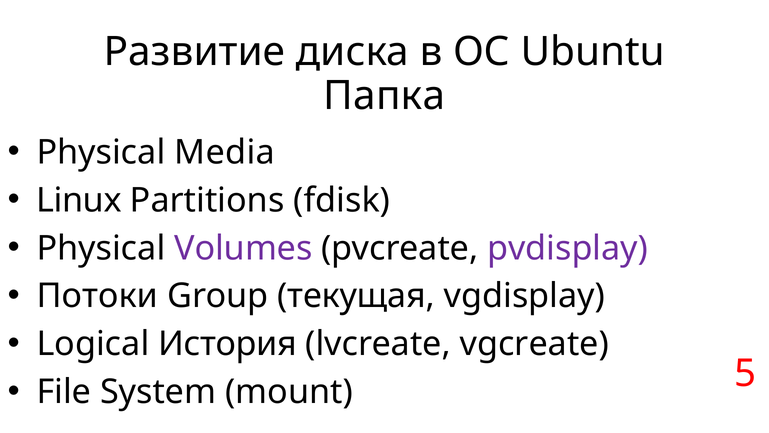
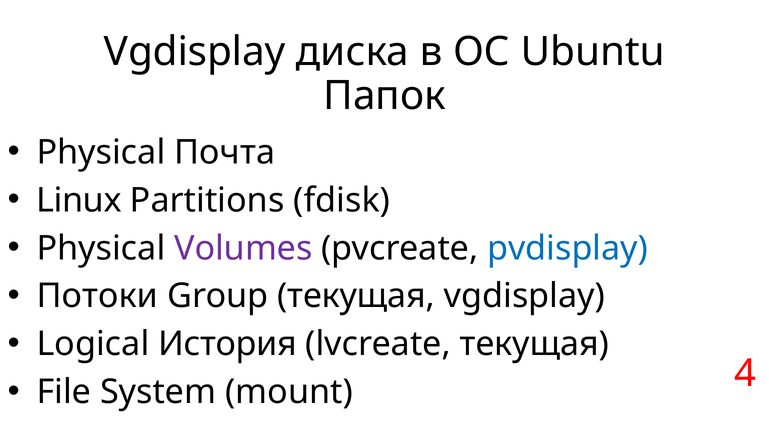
Развитие: Развитие -> Vgdisplay (195, 52)
Папка: Папка -> Папок (384, 96)
Media: Media -> Почта (225, 152)
pvdisplay colour: purple -> blue (568, 248)
lvcreate vgcreate: vgcreate -> текущая (534, 344)
5: 5 -> 4 (745, 373)
